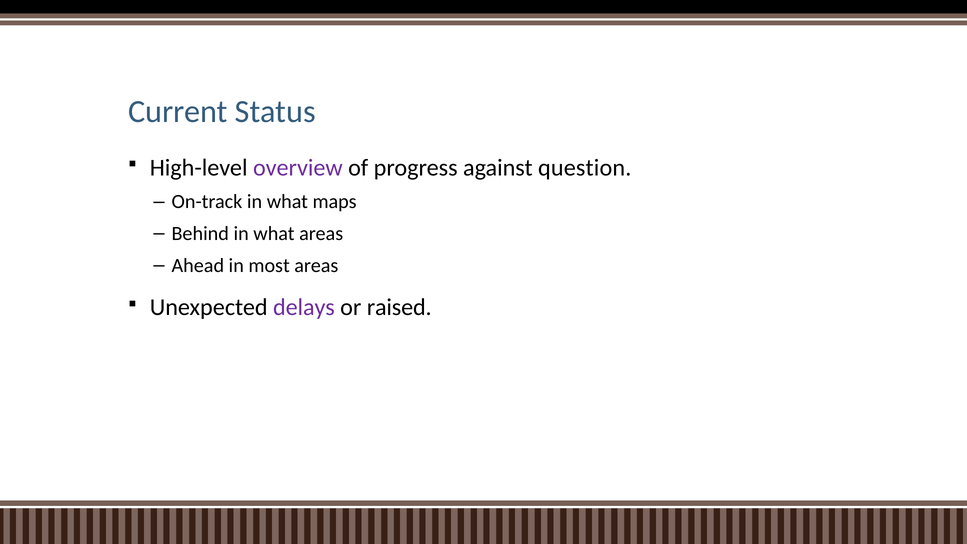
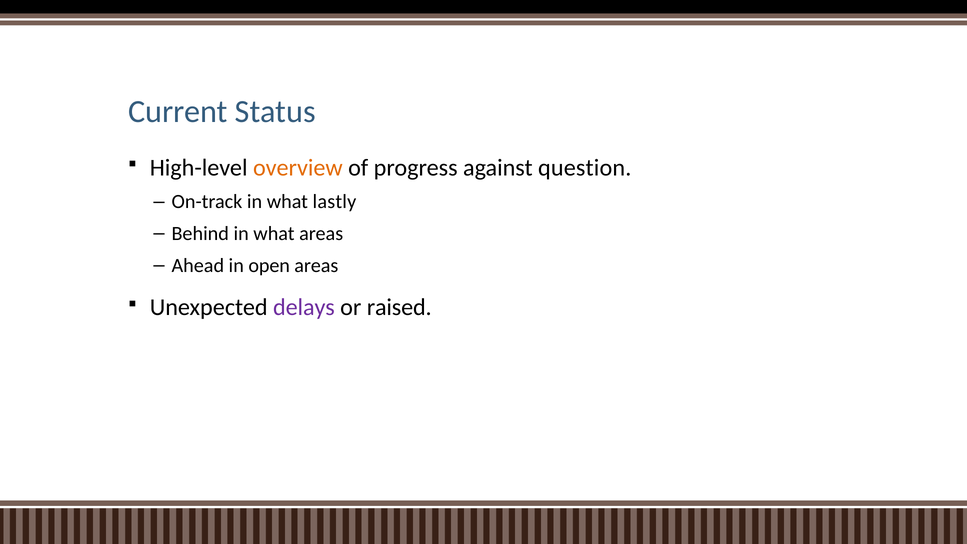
overview colour: purple -> orange (298, 168)
maps: maps -> lastly (334, 202)
most: most -> open (269, 265)
